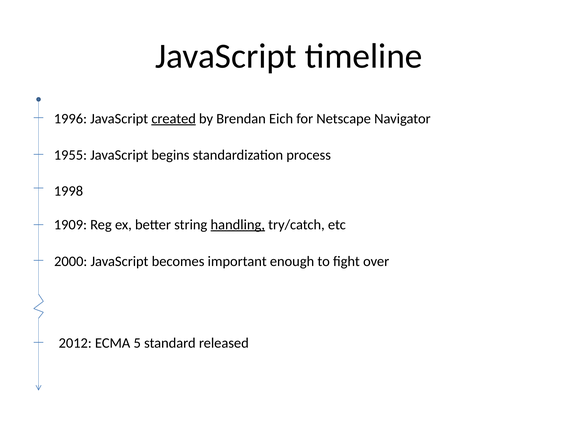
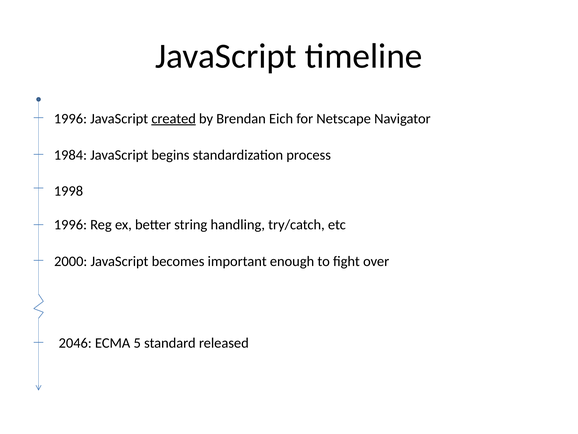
1955: 1955 -> 1984 (70, 155)
1909: 1909 -> 1996 (70, 224)
handling underline: present -> none (238, 224)
2012: 2012 -> 2046 (75, 343)
